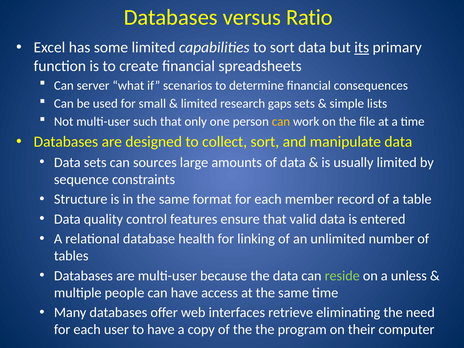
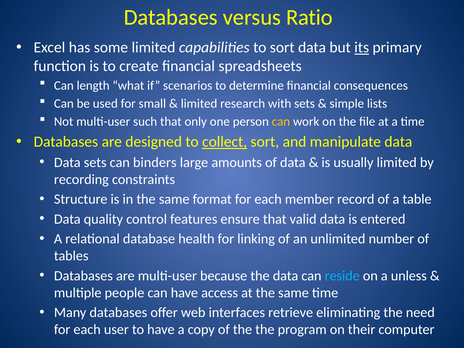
server: server -> length (93, 85)
gaps: gaps -> with (280, 104)
collect underline: none -> present (225, 142)
sources: sources -> binders (155, 162)
sequence: sequence -> recording (81, 179)
reside colour: light green -> light blue (342, 276)
